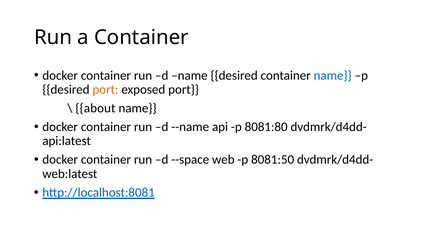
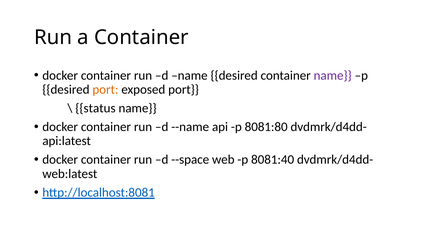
name colour: blue -> purple (333, 75)
about: about -> status (95, 108)
8081:50: 8081:50 -> 8081:40 (273, 160)
